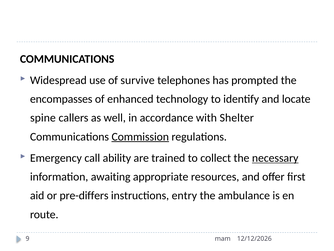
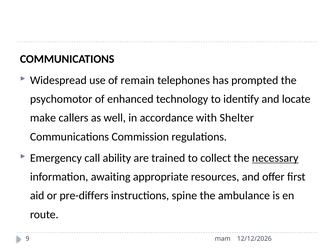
survive: survive -> remain (138, 80)
encompasses: encompasses -> psychomotor (61, 99)
spine: spine -> make (43, 118)
Commission underline: present -> none (140, 136)
entry: entry -> spine (184, 195)
